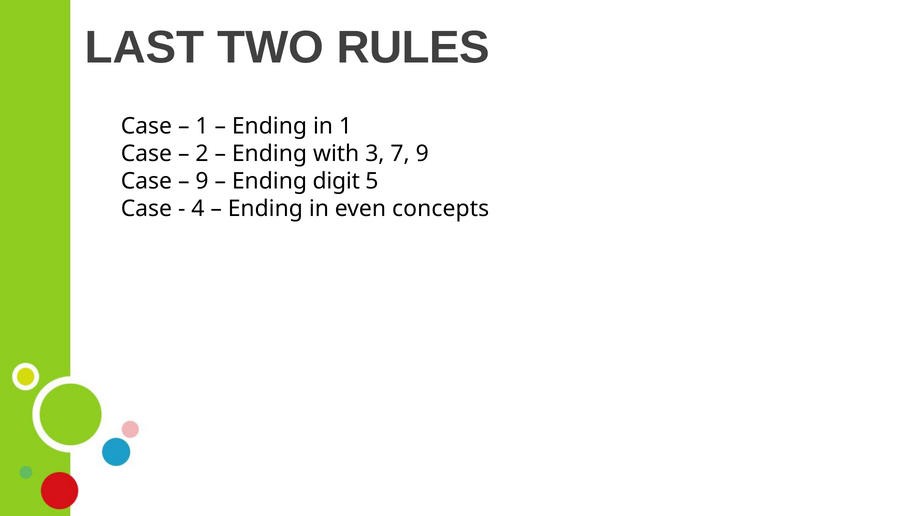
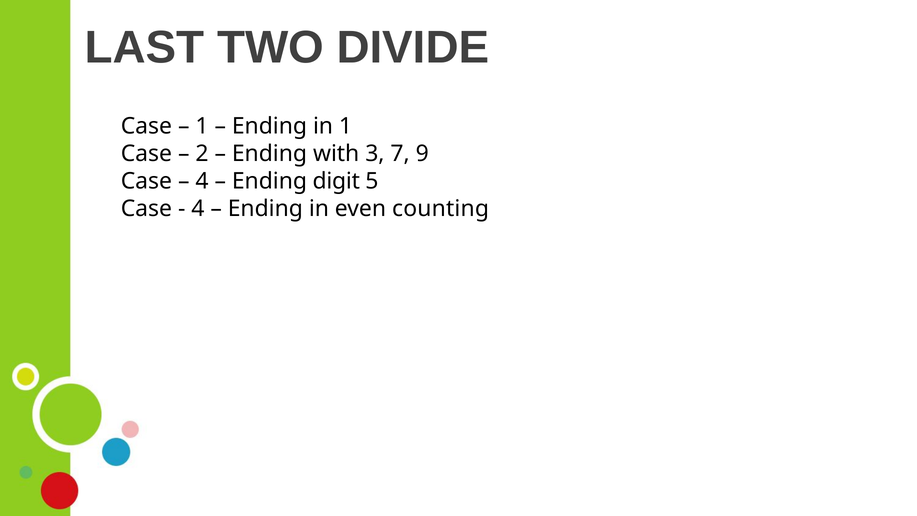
RULES: RULES -> DIVIDE (413, 48)
9: 9 -> 4 (202, 181)
concepts: concepts -> counting (441, 209)
